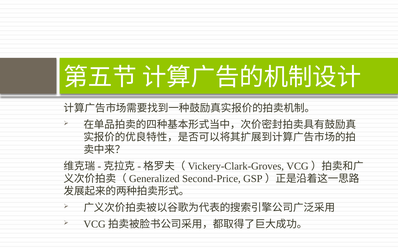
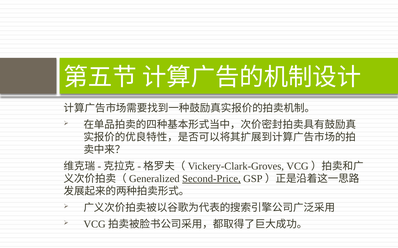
Second-Price underline: none -> present (211, 179)
